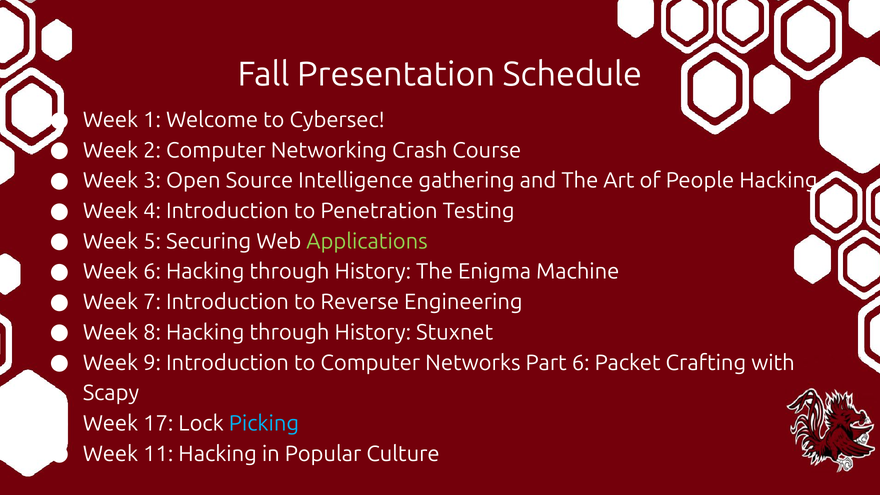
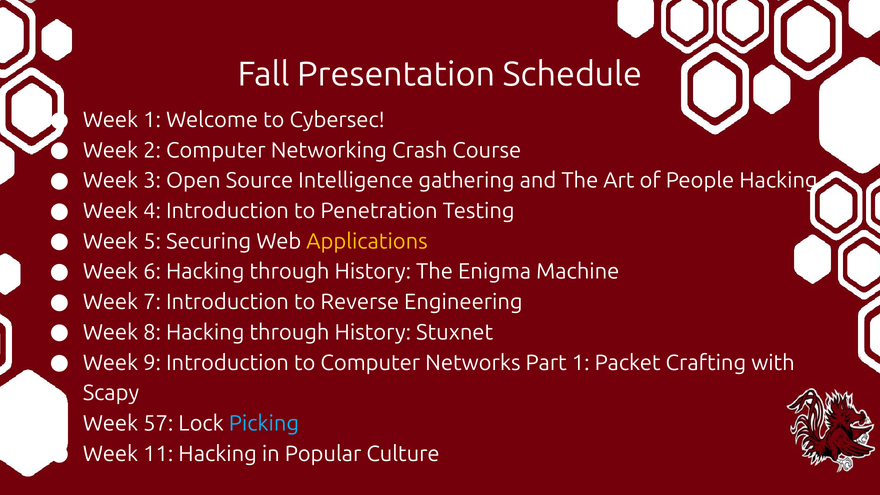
Applications colour: light green -> yellow (367, 241)
Part 6: 6 -> 1 (581, 363)
17: 17 -> 57 (158, 423)
